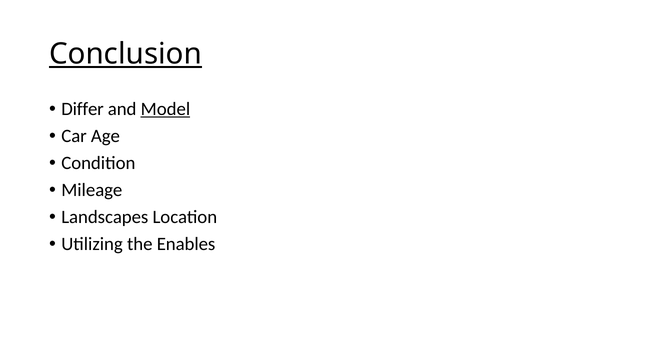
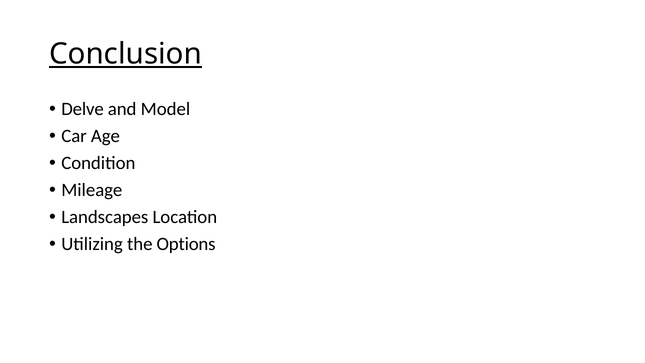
Differ: Differ -> Delve (83, 109)
Model underline: present -> none (165, 109)
Enables: Enables -> Options (186, 244)
